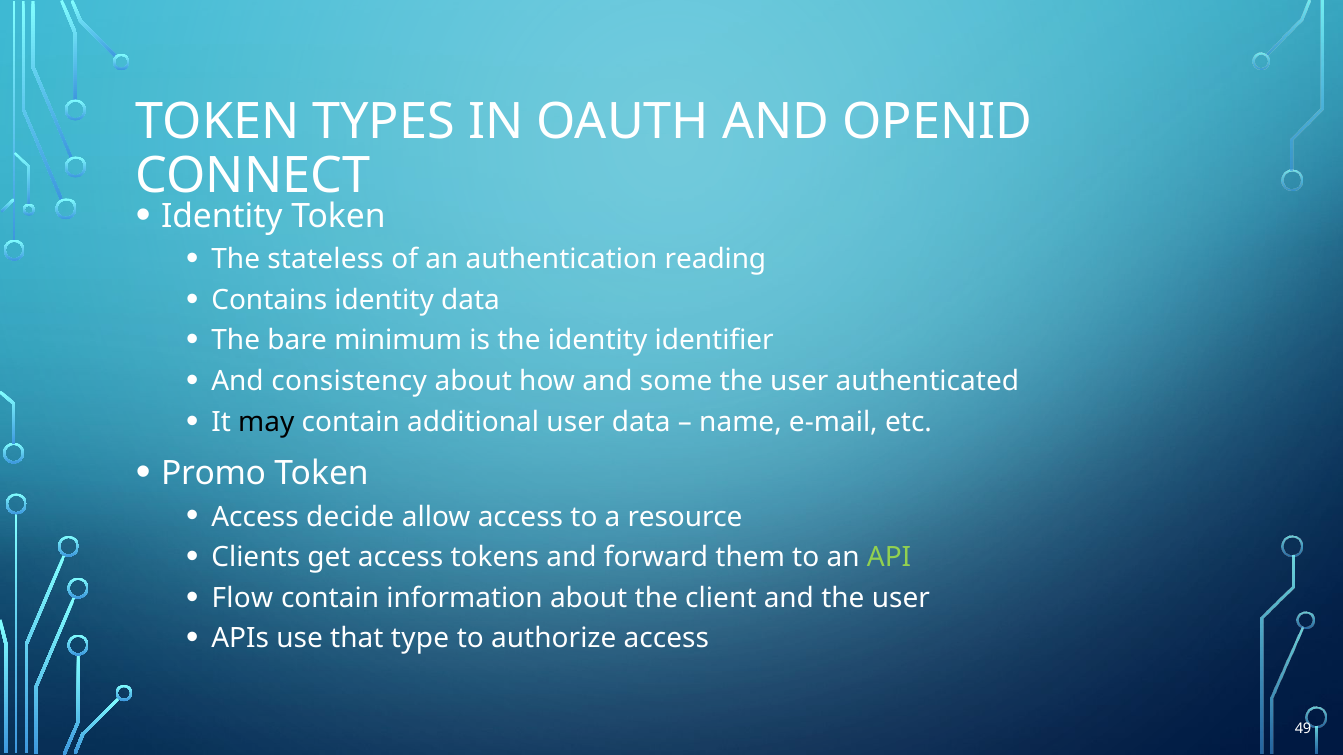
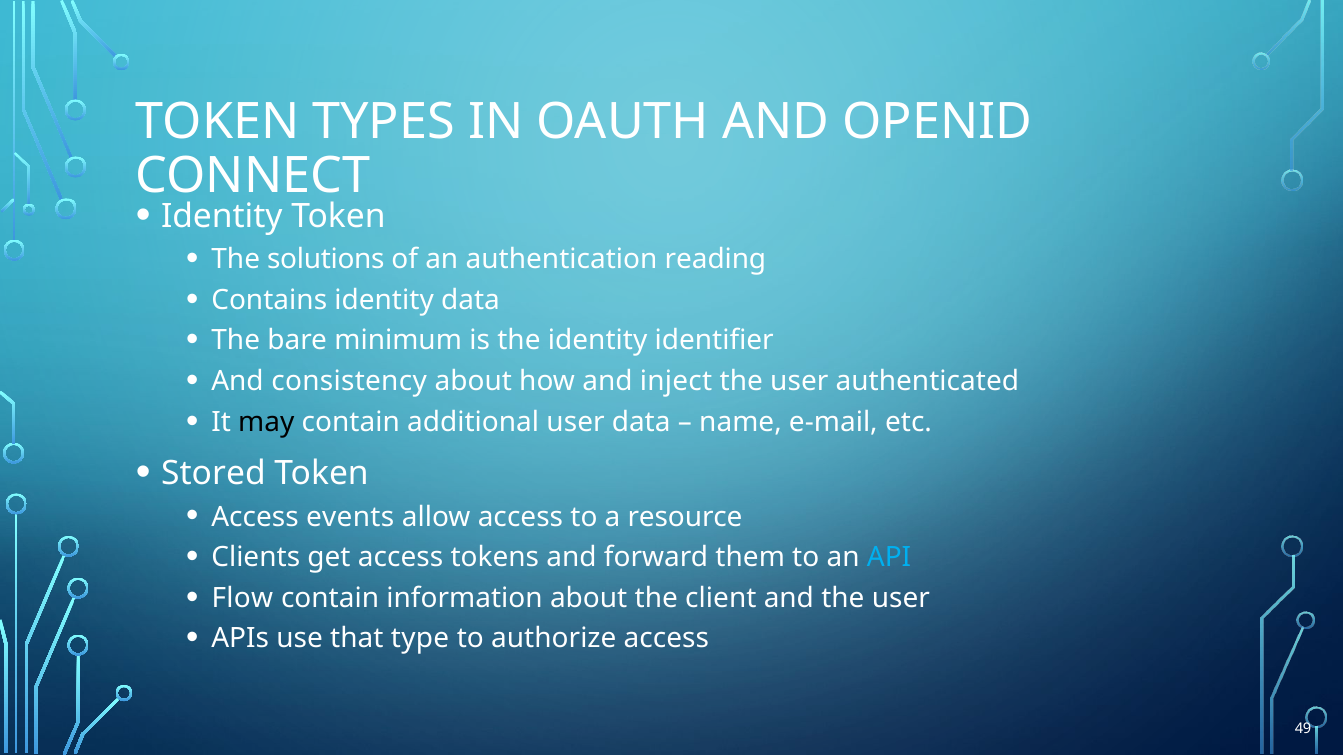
stateless: stateless -> solutions (326, 260)
some: some -> inject (676, 382)
Promo: Promo -> Stored (213, 474)
decide: decide -> events (350, 517)
API colour: light green -> light blue (889, 558)
